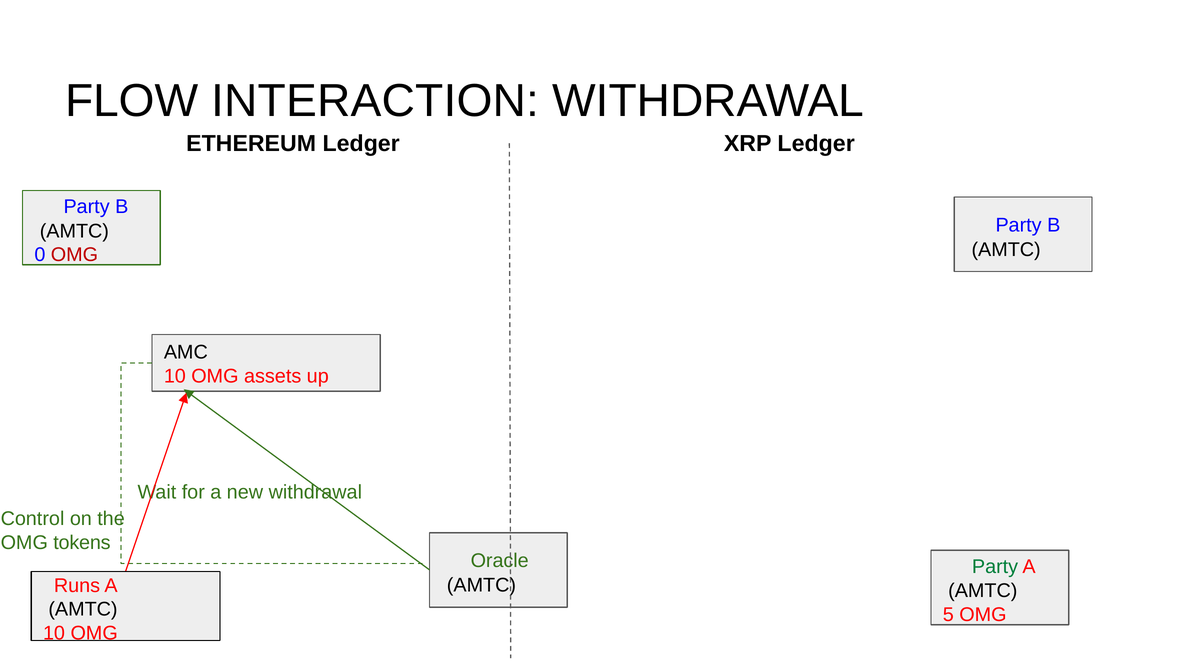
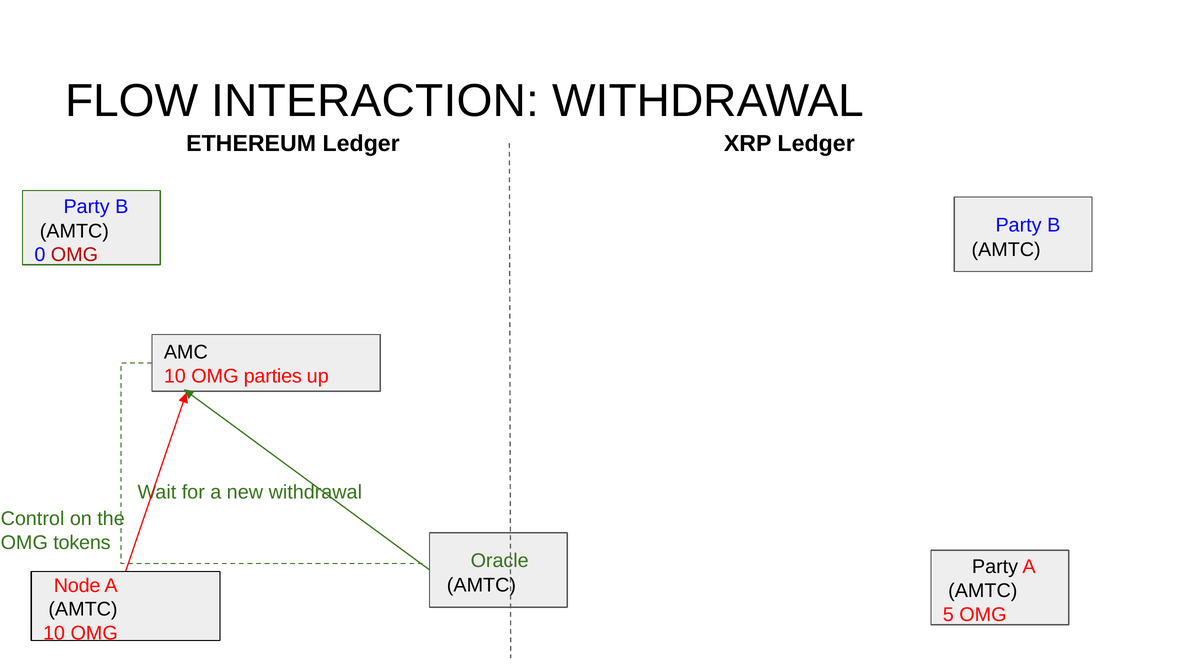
assets: assets -> parties (273, 376)
Party colour: green -> black (995, 566)
Runs: Runs -> Node (77, 585)
